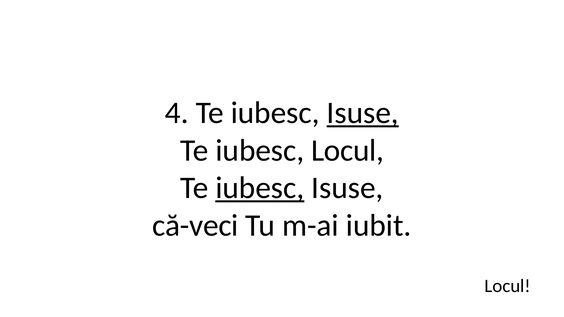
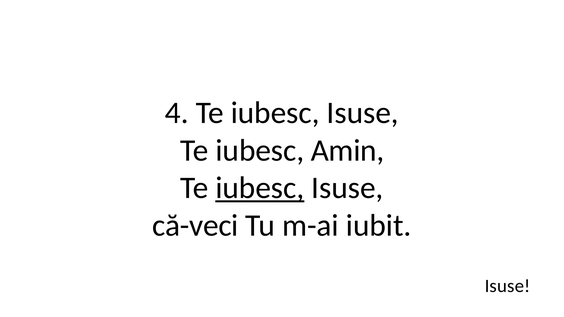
Isuse underline: present -> none (363, 113)
iubesc Locul: Locul -> Amin (348, 150)
Locul: Locul -> Isuse (508, 286)
